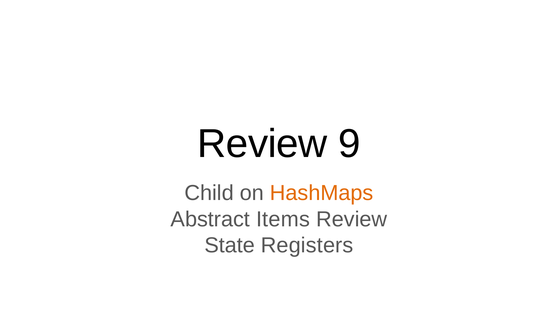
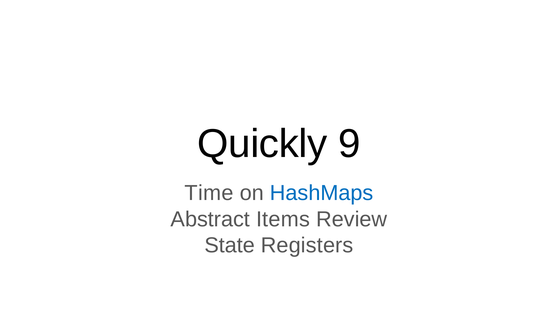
Review: Review -> Quickly (262, 144)
Child: Child -> Time (209, 193)
HashMaps colour: orange -> blue (322, 193)
